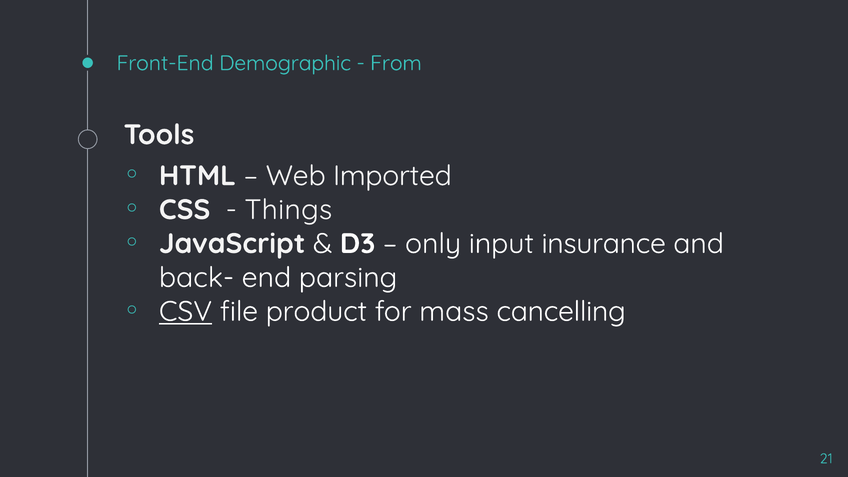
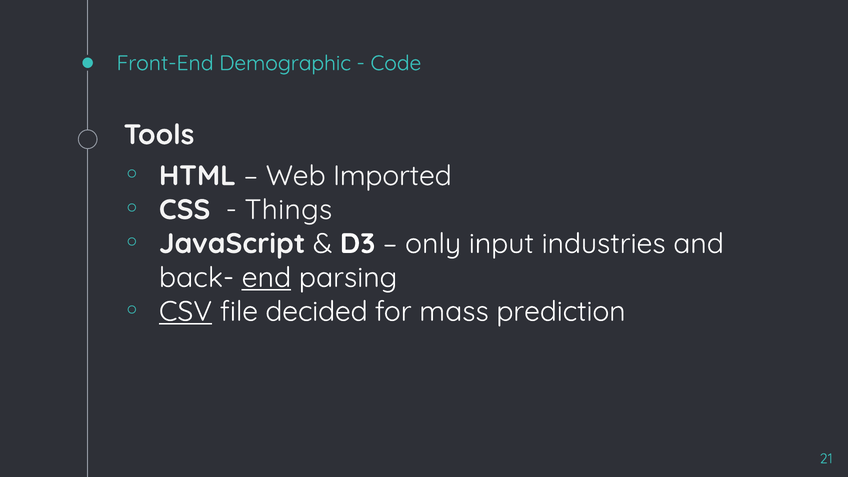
From: From -> Code (396, 63)
insurance: insurance -> industries (604, 244)
end underline: none -> present (266, 278)
product: product -> decided (316, 312)
cancelling: cancelling -> prediction (561, 312)
